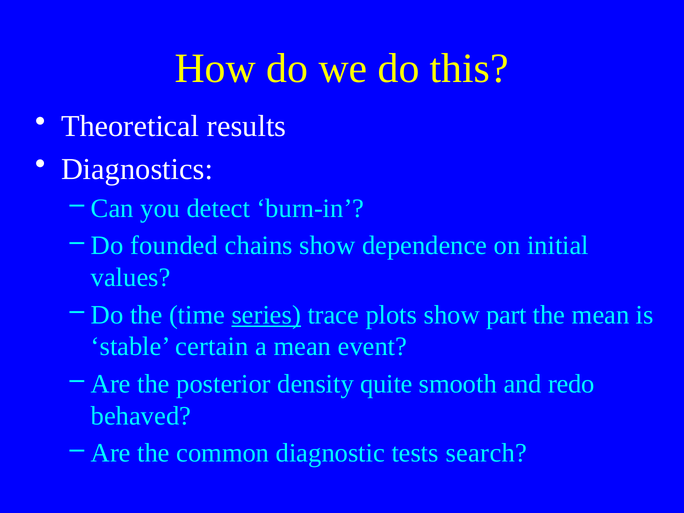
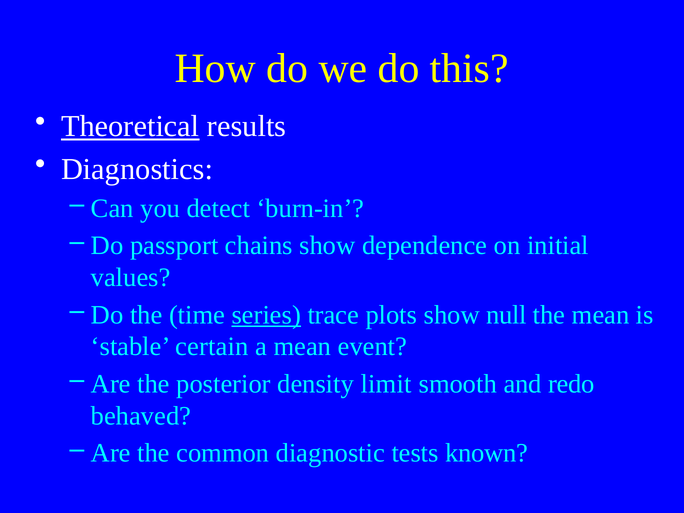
Theoretical underline: none -> present (130, 126)
founded: founded -> passport (174, 246)
part: part -> null (507, 315)
quite: quite -> limit (386, 384)
search: search -> known (487, 453)
